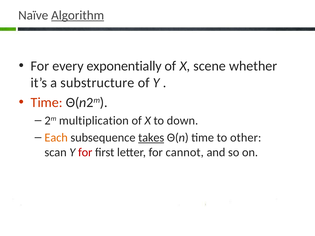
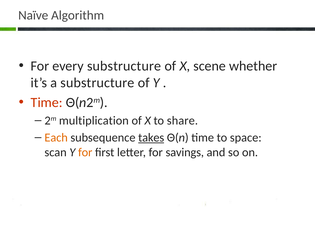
Algorithm underline: present -> none (78, 15)
every exponentially: exponentially -> substructure (124, 66)
down: down -> share (182, 121)
other: other -> space (246, 138)
for colour: red -> orange (85, 152)
cannot: cannot -> savings (185, 152)
